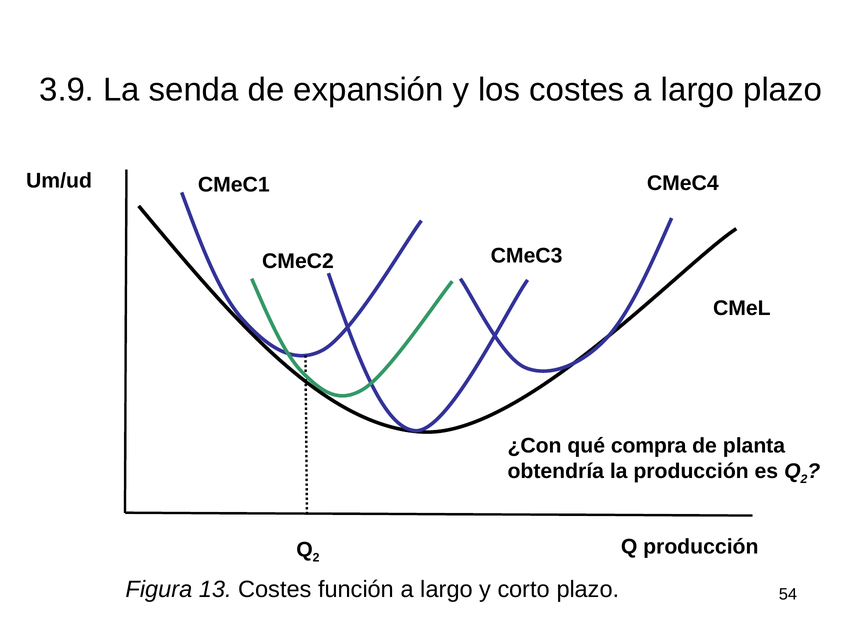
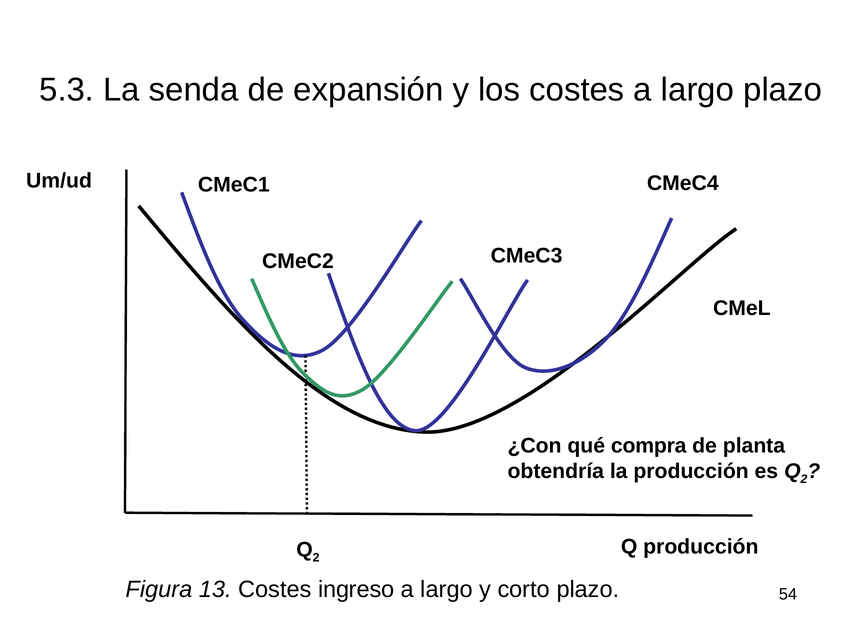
3.9: 3.9 -> 5.3 (67, 90)
función: función -> ingreso (356, 589)
